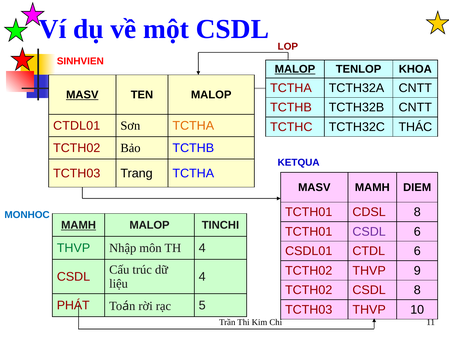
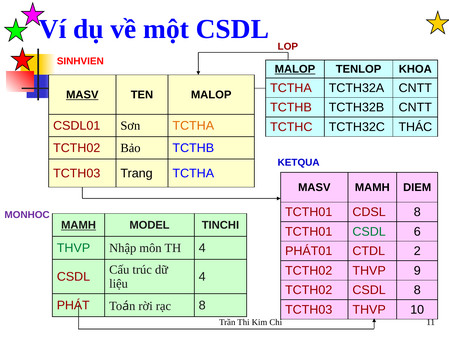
CTDL01: CTDL01 -> CSDL01 (77, 126)
MONHOC colour: blue -> purple (27, 215)
MAMH MALOP: MALOP -> MODEL (150, 225)
CSDL colour: purple -> green (369, 231)
CSDL01: CSDL01 -> PHÁT01 (309, 251)
CTDL 6: 6 -> 2 (417, 251)
rạc 5: 5 -> 8 (202, 305)
